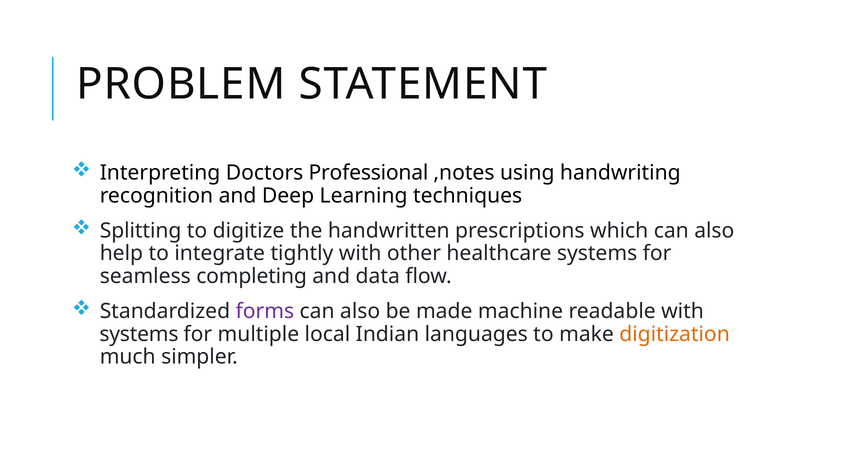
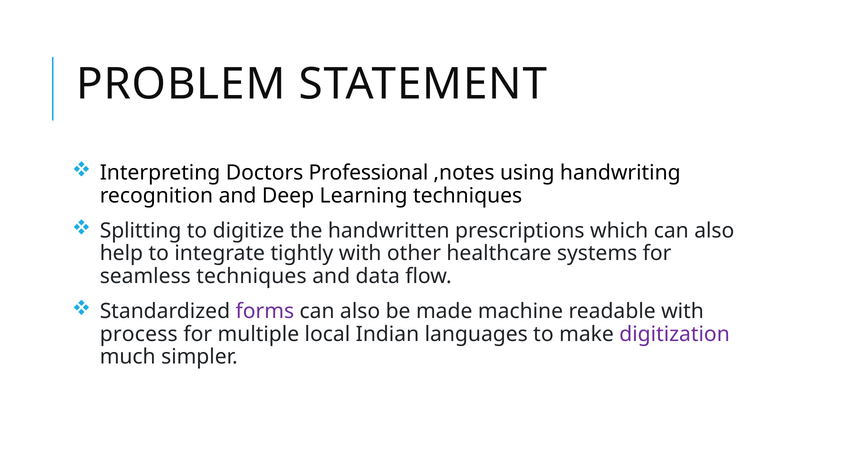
seamless completing: completing -> techniques (251, 276)
systems: systems -> process (139, 334)
digitization colour: orange -> purple (675, 334)
